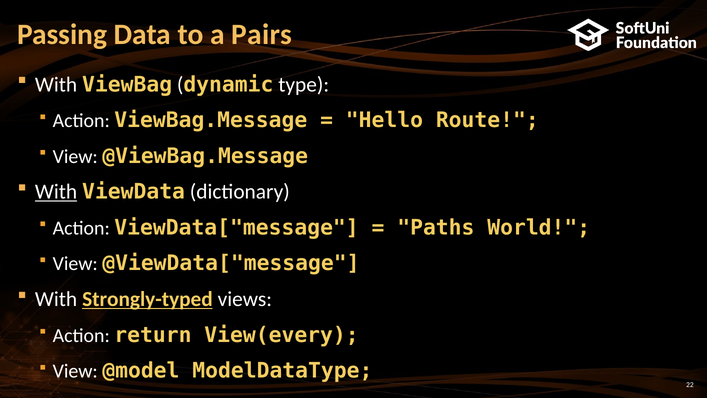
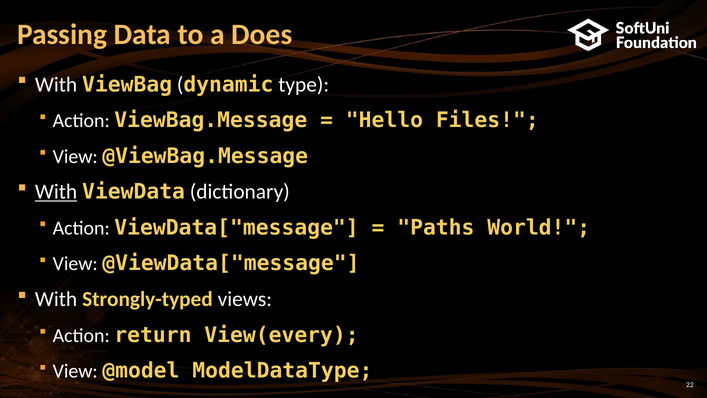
Pairs: Pairs -> Does (262, 34)
Route: Route -> Files (487, 120)
Strongly-typed underline: present -> none (147, 299)
